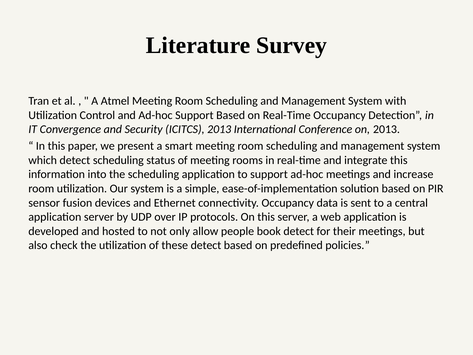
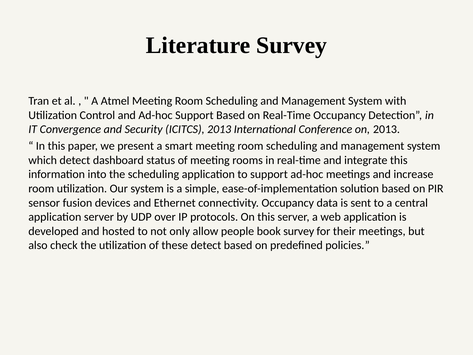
detect scheduling: scheduling -> dashboard (118, 160)
book detect: detect -> survey (299, 231)
